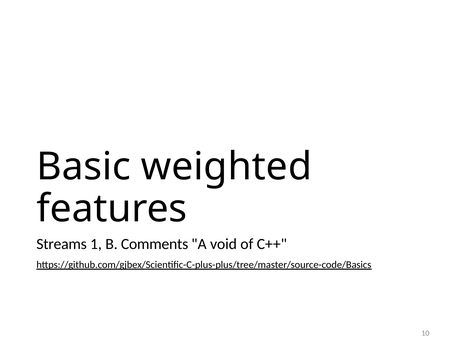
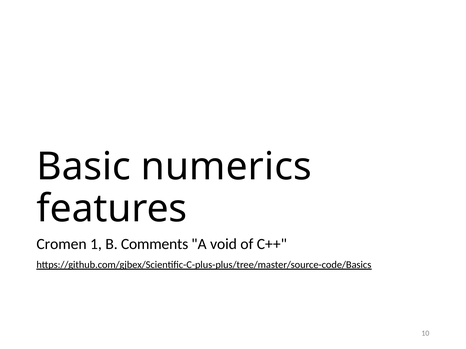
weighted: weighted -> numerics (226, 167)
Streams: Streams -> Cromen (62, 245)
